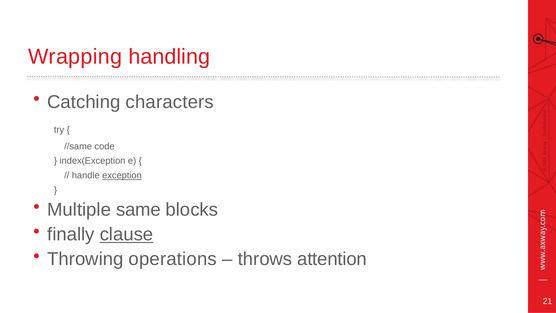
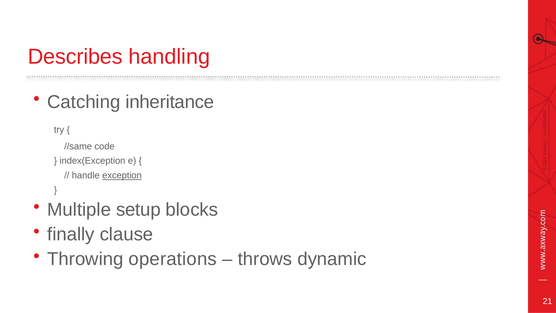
Wrapping: Wrapping -> Describes (75, 57)
characters: characters -> inheritance (170, 102)
same: same -> setup (138, 210)
clause underline: present -> none (126, 234)
attention: attention -> dynamic (332, 259)
